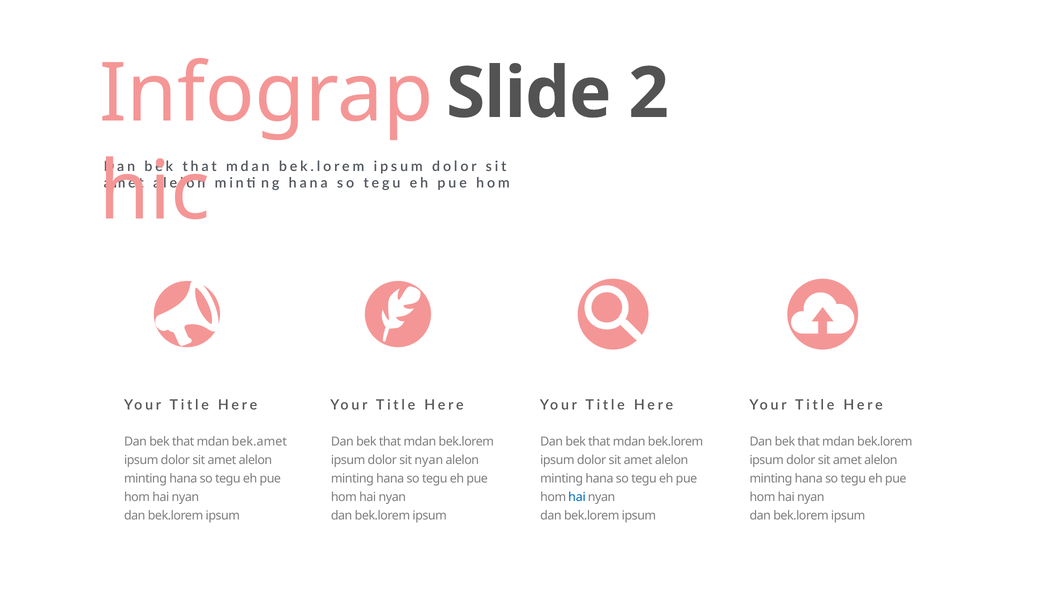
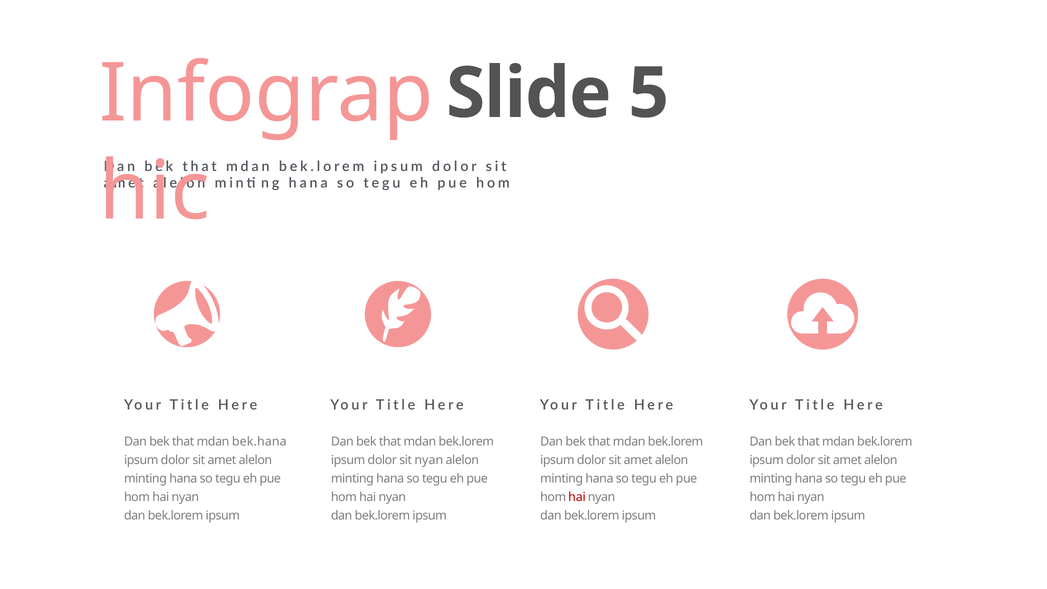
2: 2 -> 5 (649, 94)
bek.amet: bek.amet -> bek.hana (259, 441)
hai colour: blue -> red (577, 497)
